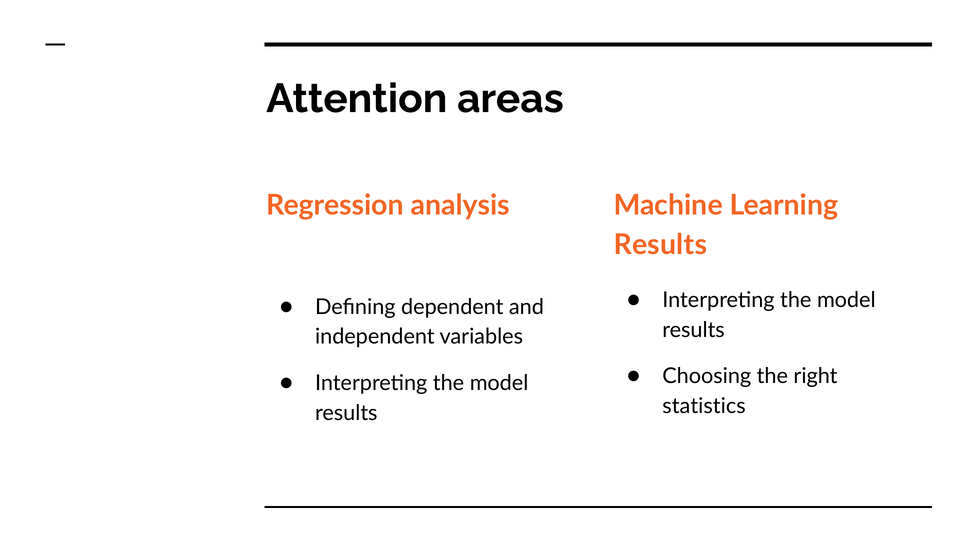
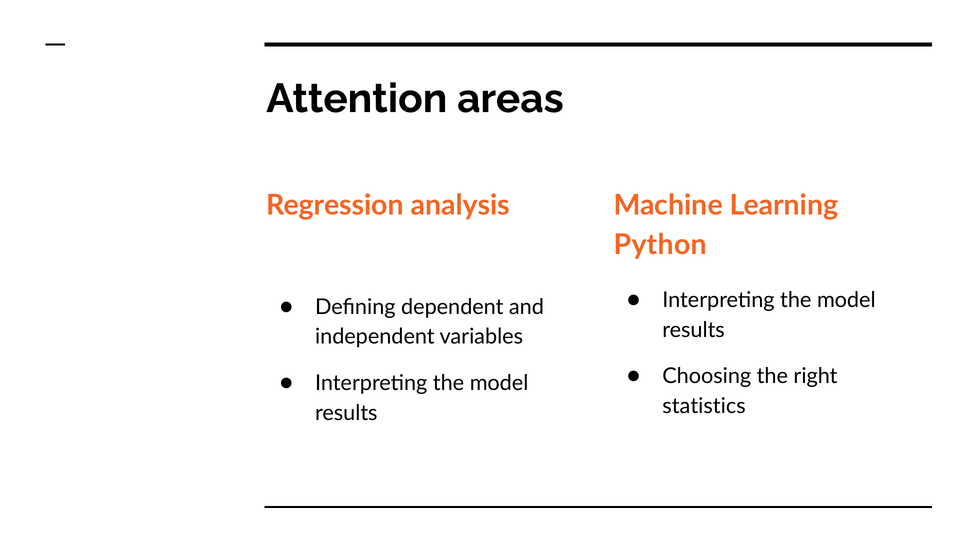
Results: Results -> Python (660, 245)
